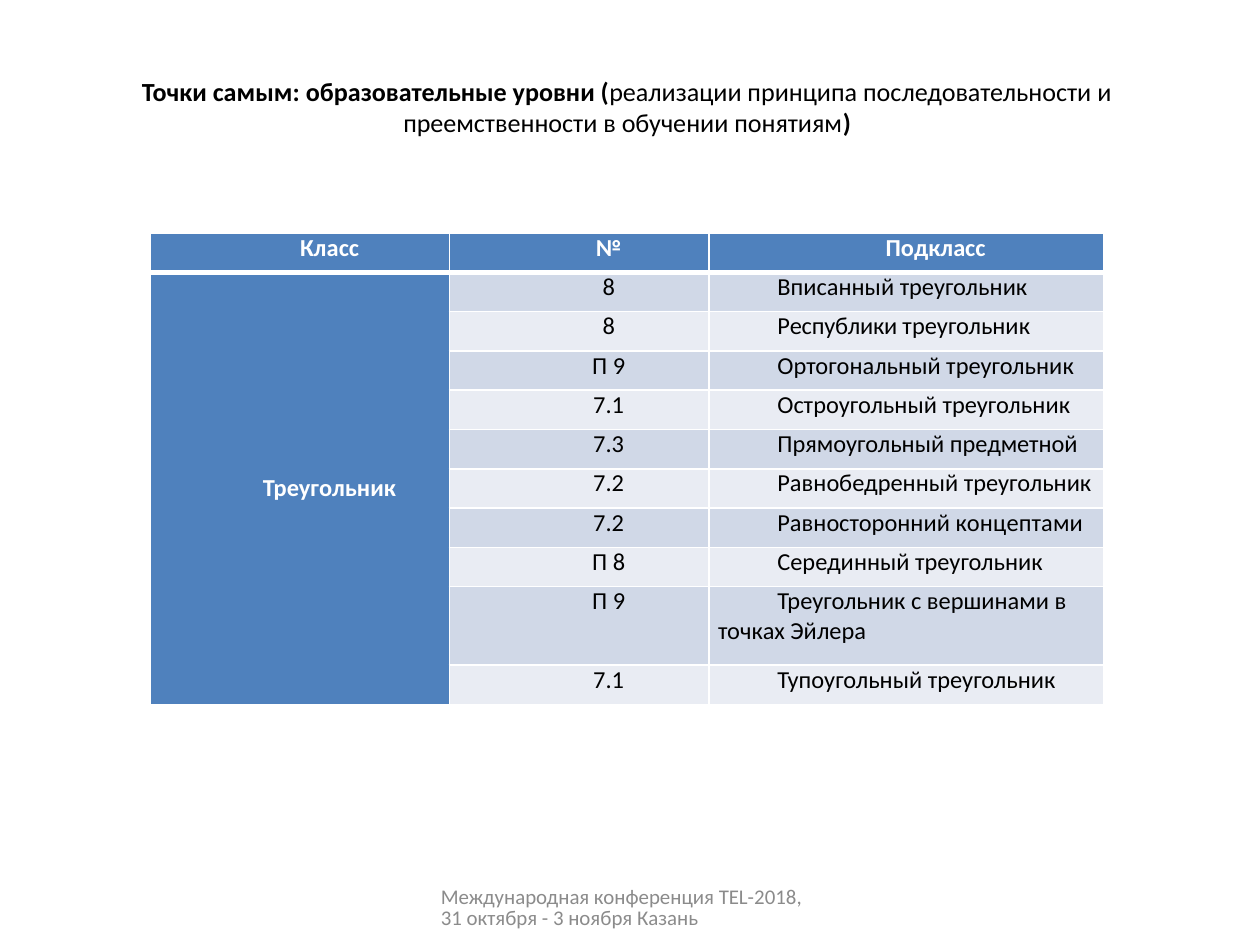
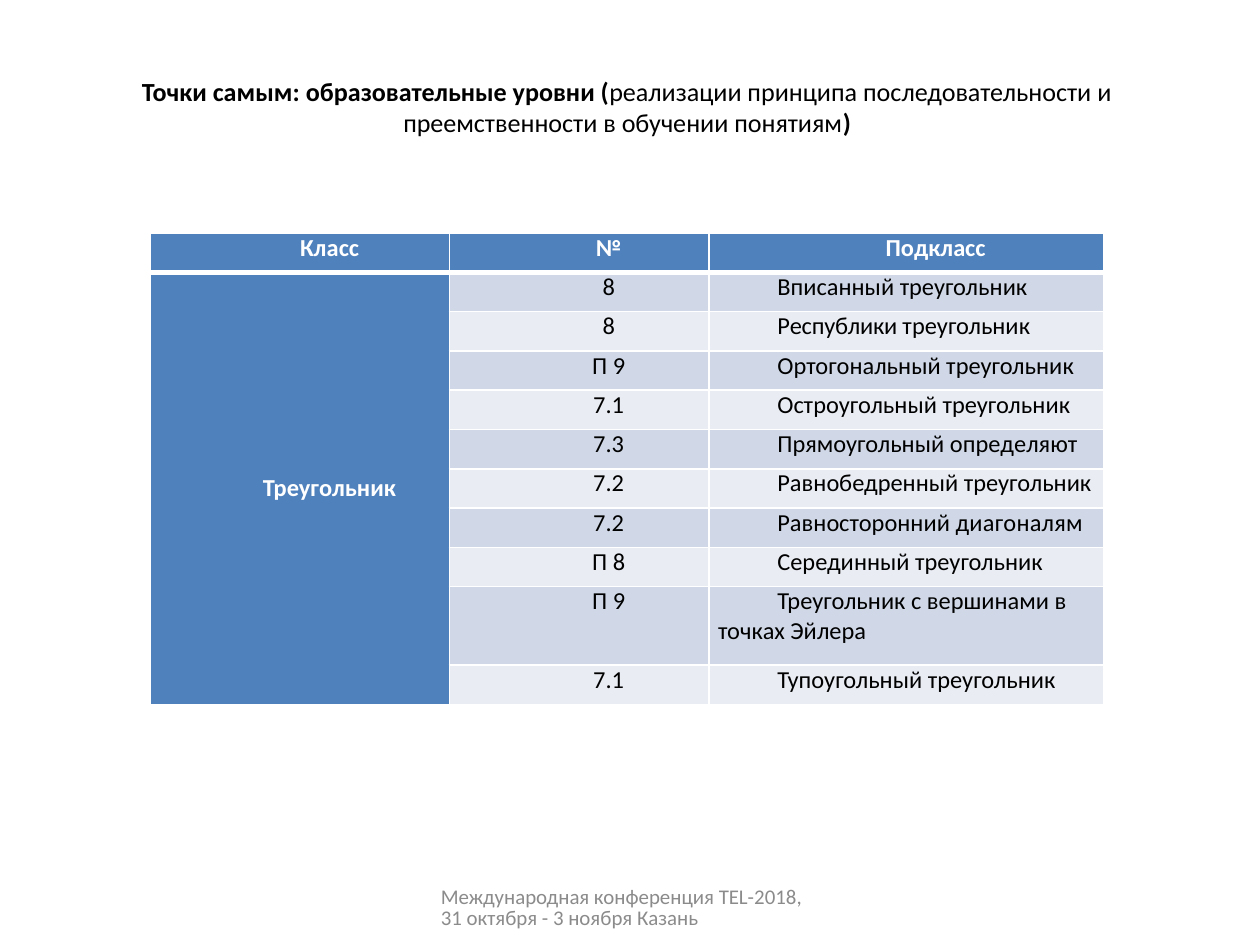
предметной: предметной -> определяют (1014, 445)
концептами: концептами -> диагоналям (1019, 523)
